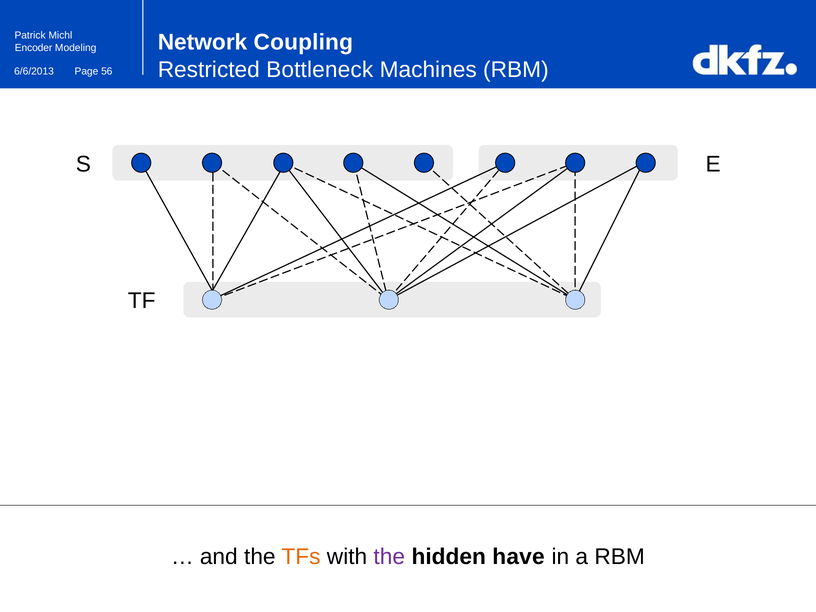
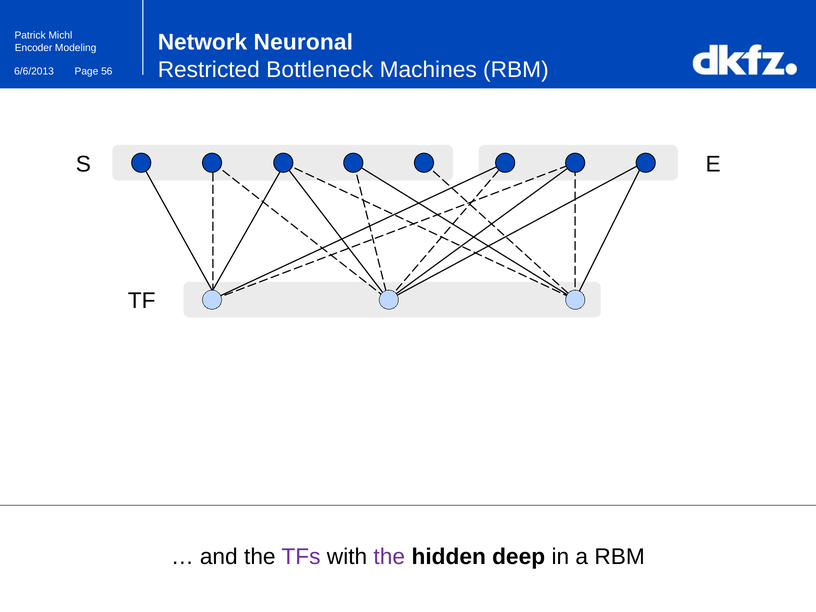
Coupling: Coupling -> Neuronal (303, 43)
TFs colour: orange -> purple (301, 557)
have: have -> deep (519, 557)
